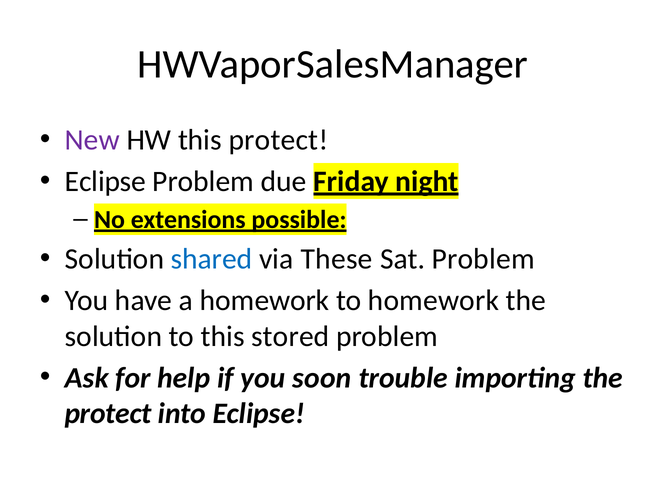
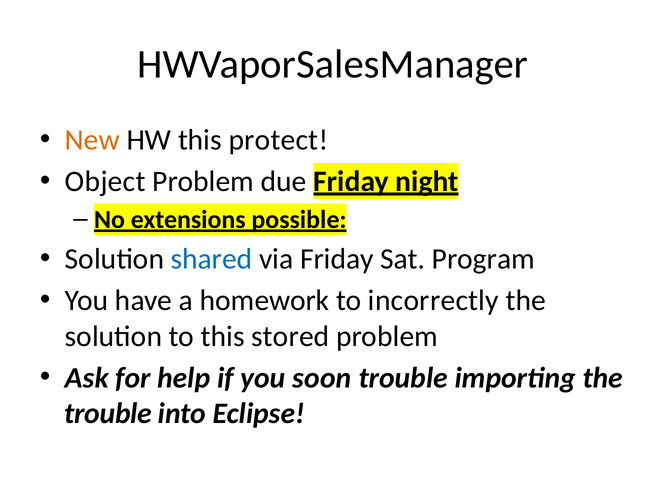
New colour: purple -> orange (92, 140)
Eclipse: Eclipse -> Object (105, 181)
via These: These -> Friday (337, 259)
Sat Problem: Problem -> Program (483, 259)
to homework: homework -> incorrectly (433, 300)
protect: protect -> trouble (108, 413)
